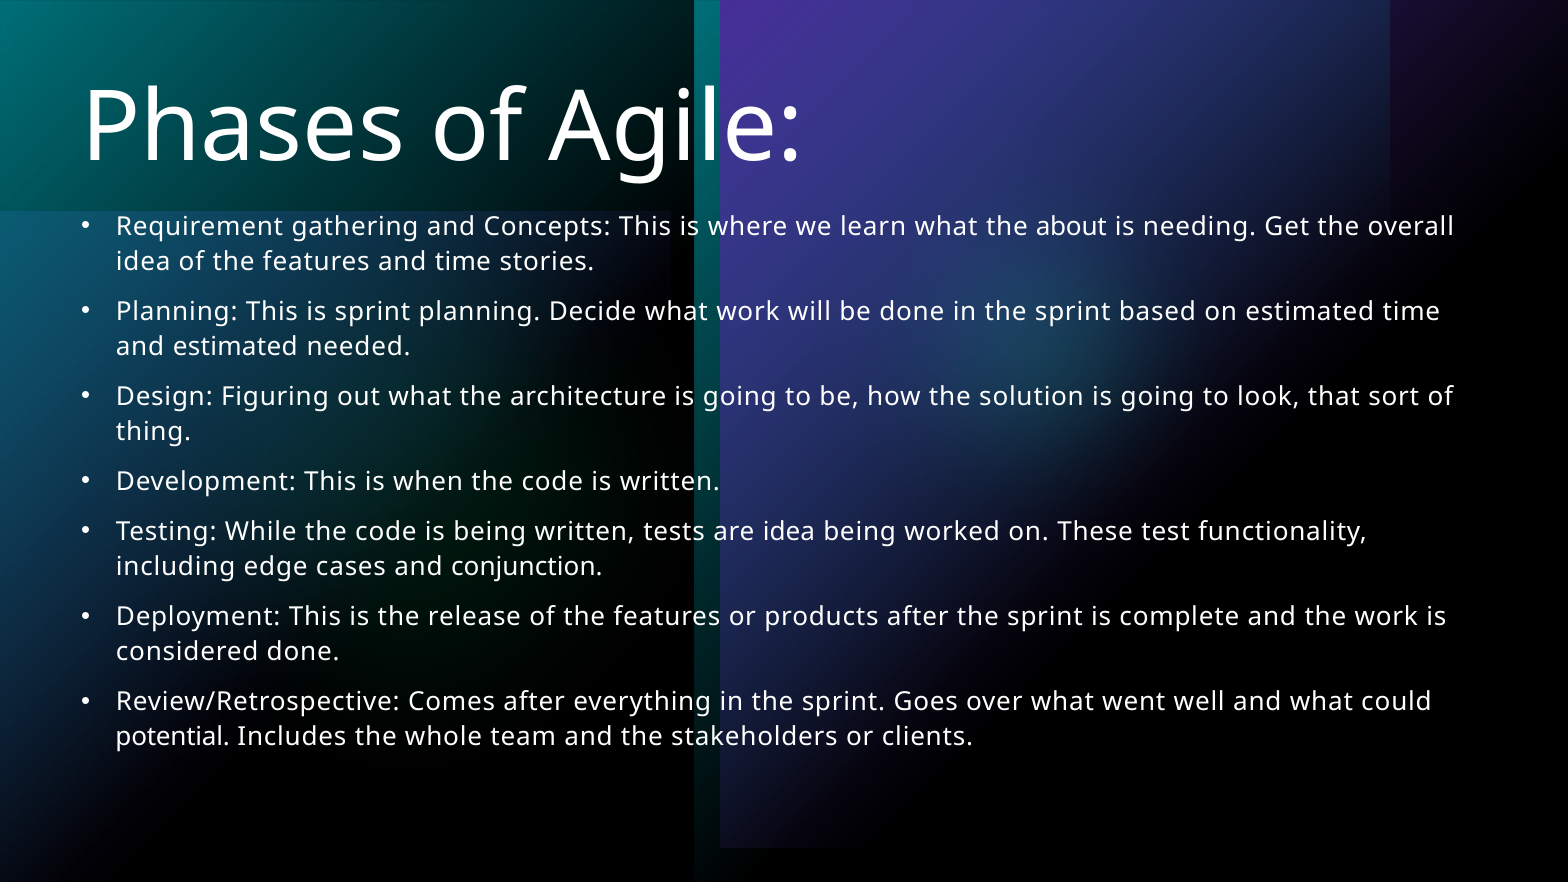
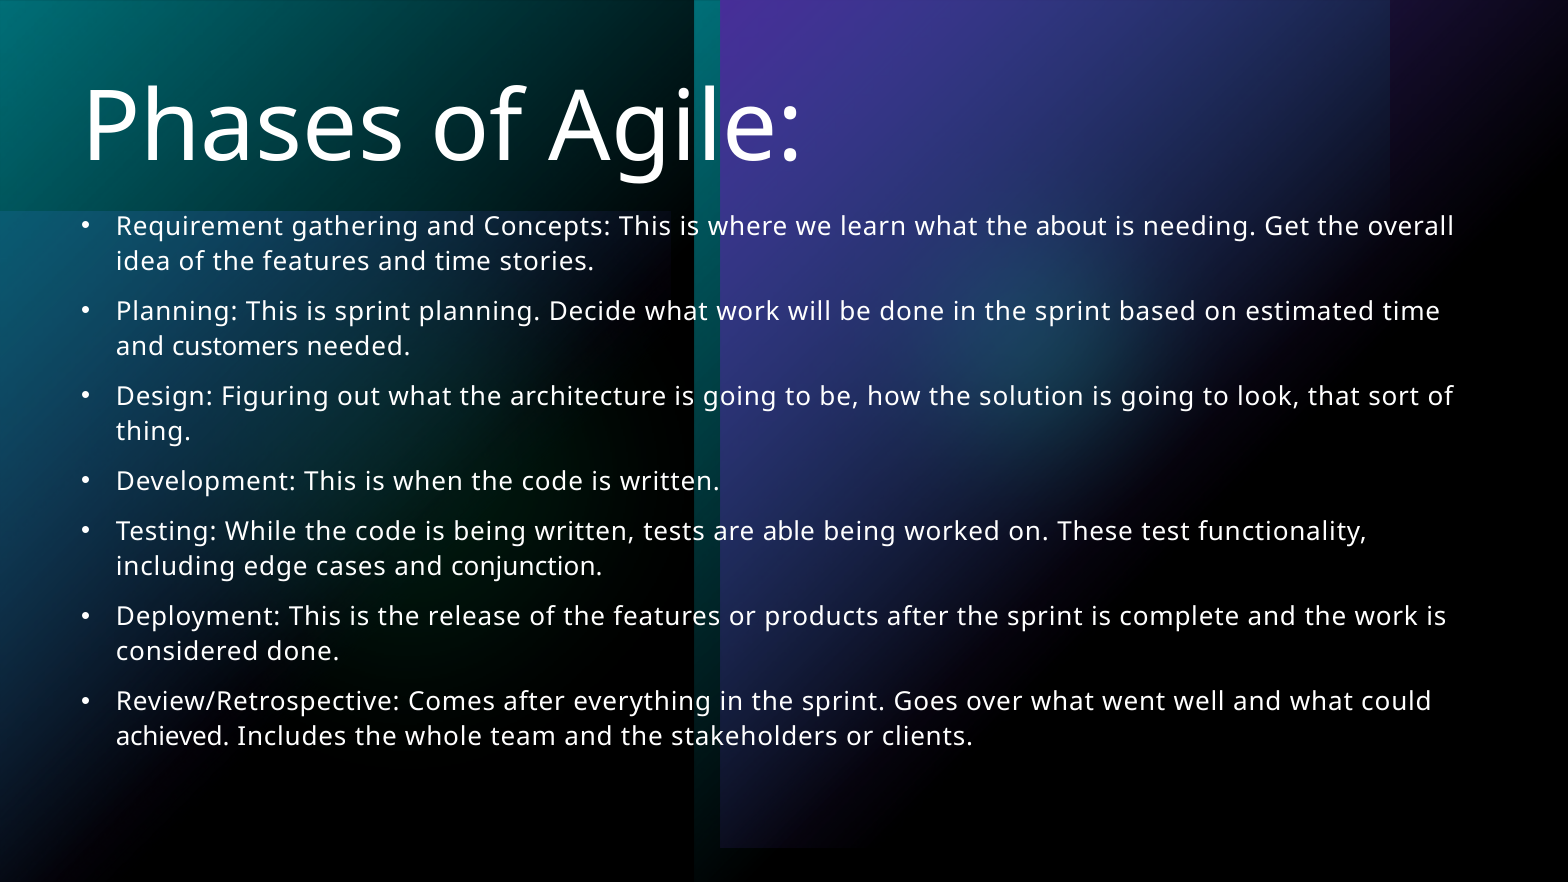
and estimated: estimated -> customers (236, 347)
are idea: idea -> able (789, 532)
potential: potential -> achieved (173, 737)
